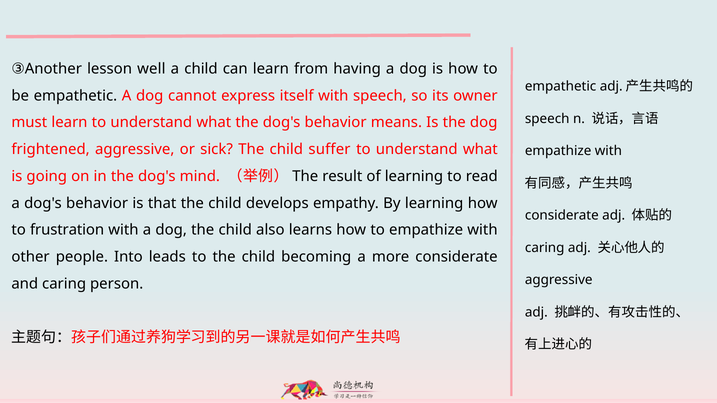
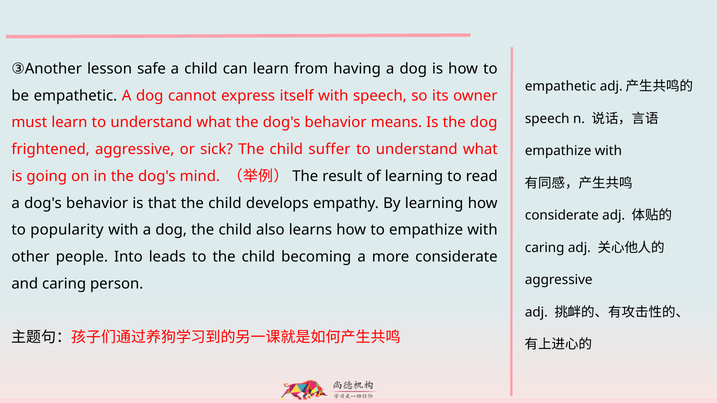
well: well -> safe (151, 69)
frustration: frustration -> popularity (67, 230)
